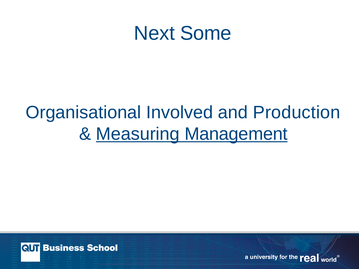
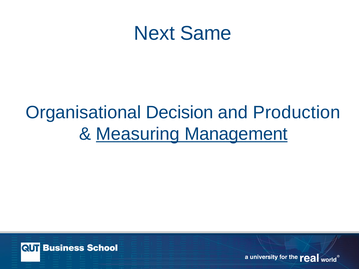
Some: Some -> Same (206, 33)
Involved: Involved -> Decision (180, 113)
